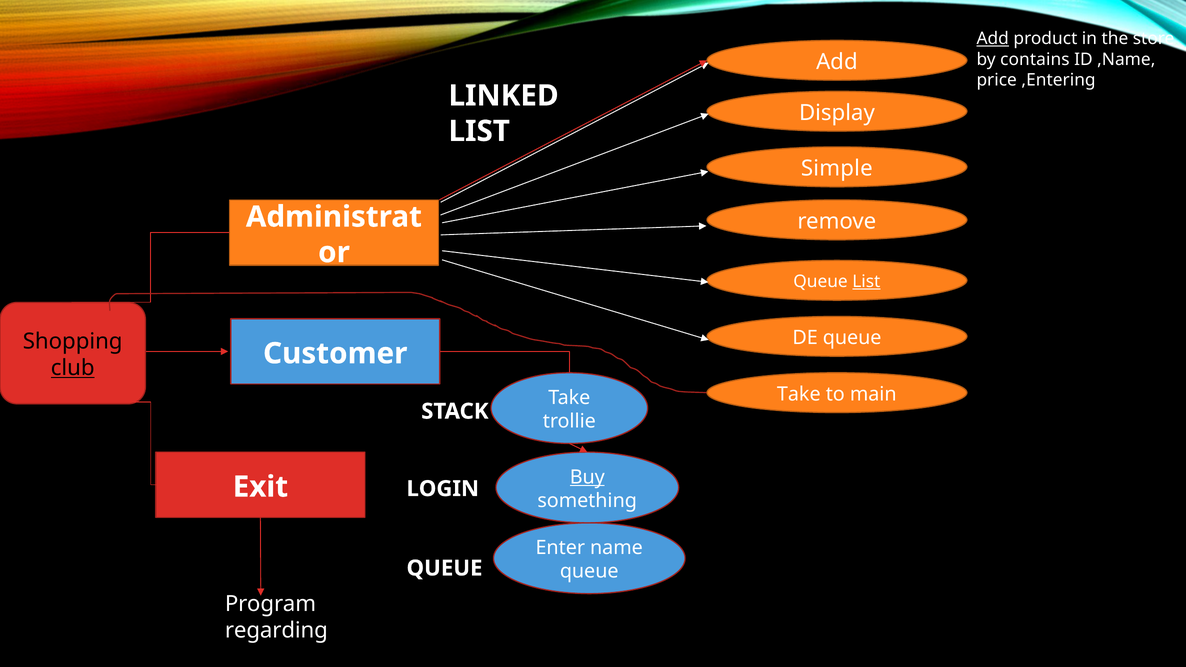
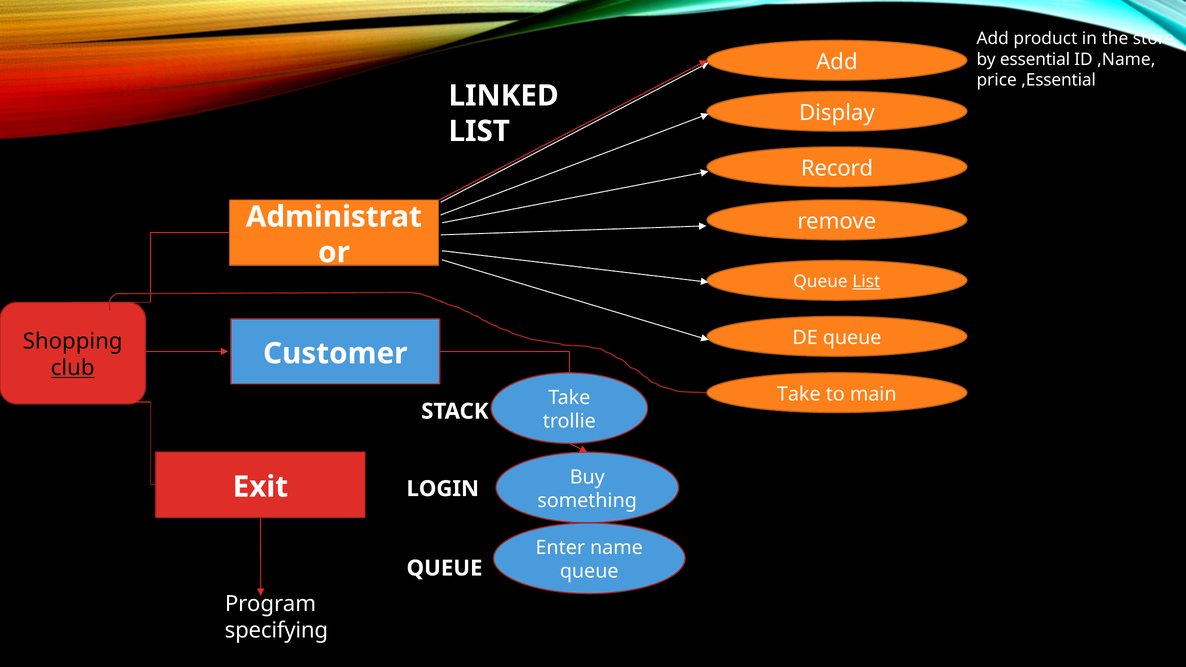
Add underline: present -> none (993, 39)
contains: contains -> essential (1035, 59)
,Entering: ,Entering -> ,Essential (1059, 80)
Simple: Simple -> Record (837, 168)
Buy underline: present -> none (587, 477)
regarding: regarding -> specifying (276, 631)
